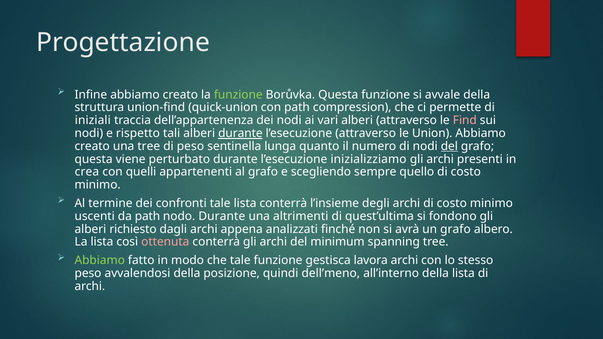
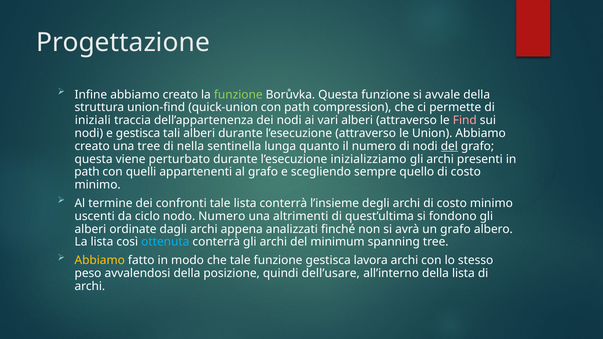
e rispetto: rispetto -> gestisca (138, 133)
durante underline: present -> none (240, 133)
di peso: peso -> nella (190, 146)
crea: crea -> path (87, 172)
da path: path -> ciclo (147, 216)
nodo Durante: Durante -> Numero (222, 216)
richiesto: richiesto -> ordinate (133, 229)
ottenuta colour: pink -> light blue (165, 242)
Abbiamo colour: light green -> yellow (100, 261)
dell’meno: dell’meno -> dell’usare (331, 274)
